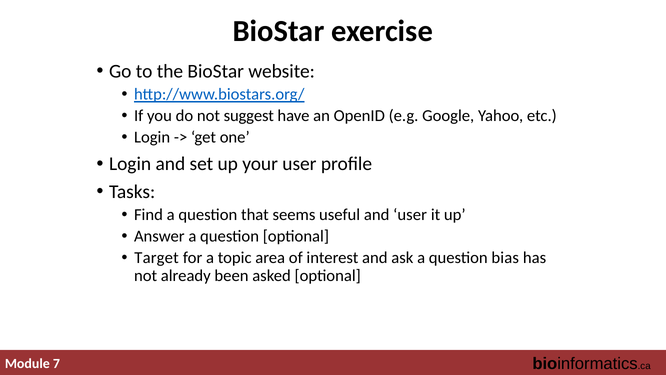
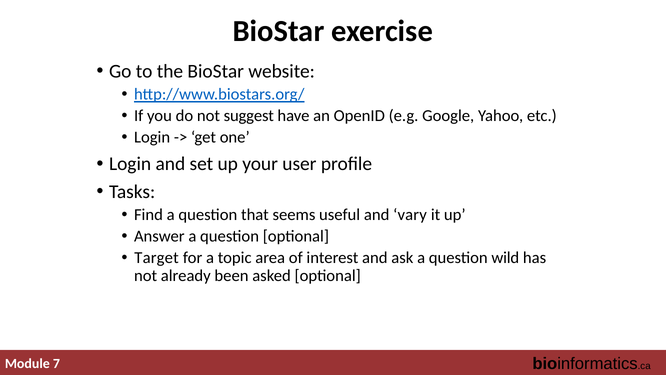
and user: user -> vary (410, 215)
bias: bias -> wild (505, 257)
